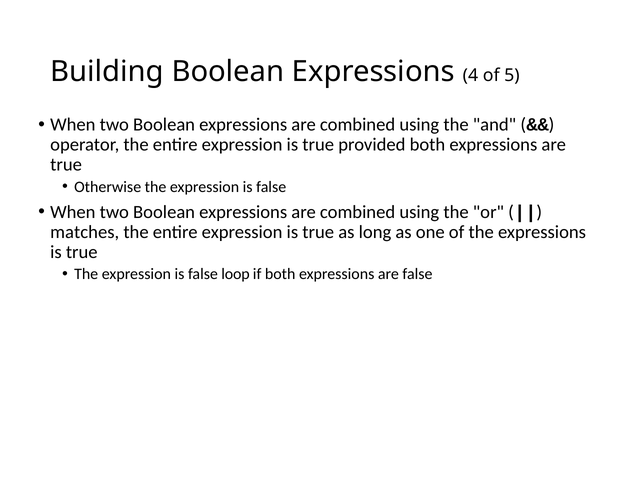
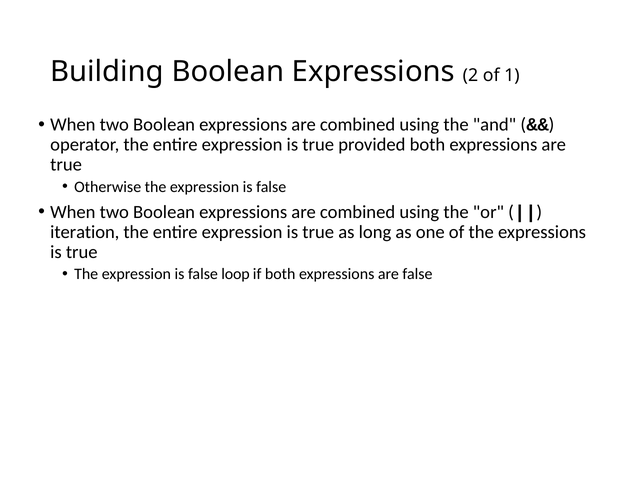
4: 4 -> 2 (470, 75)
5: 5 -> 1 (512, 75)
matches: matches -> iteration (85, 232)
